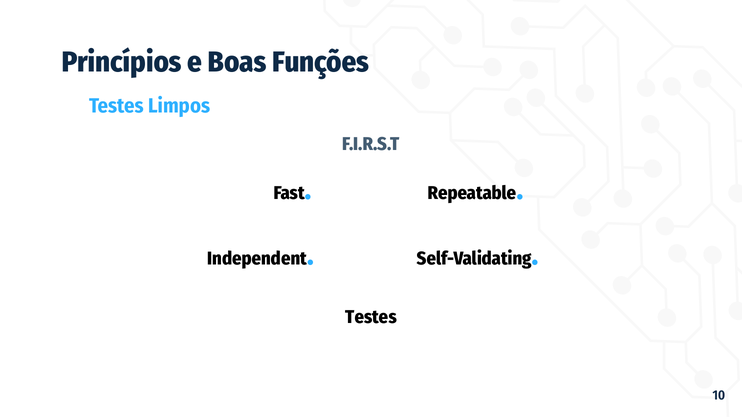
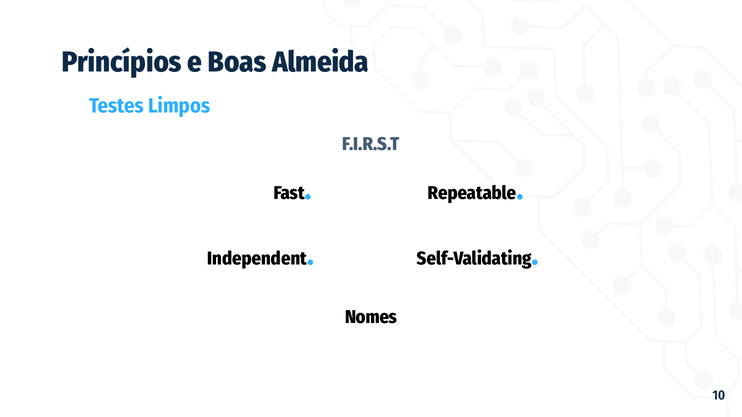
Funções: Funções -> Almeida (320, 62)
Testes: Testes -> Nomes (371, 317)
